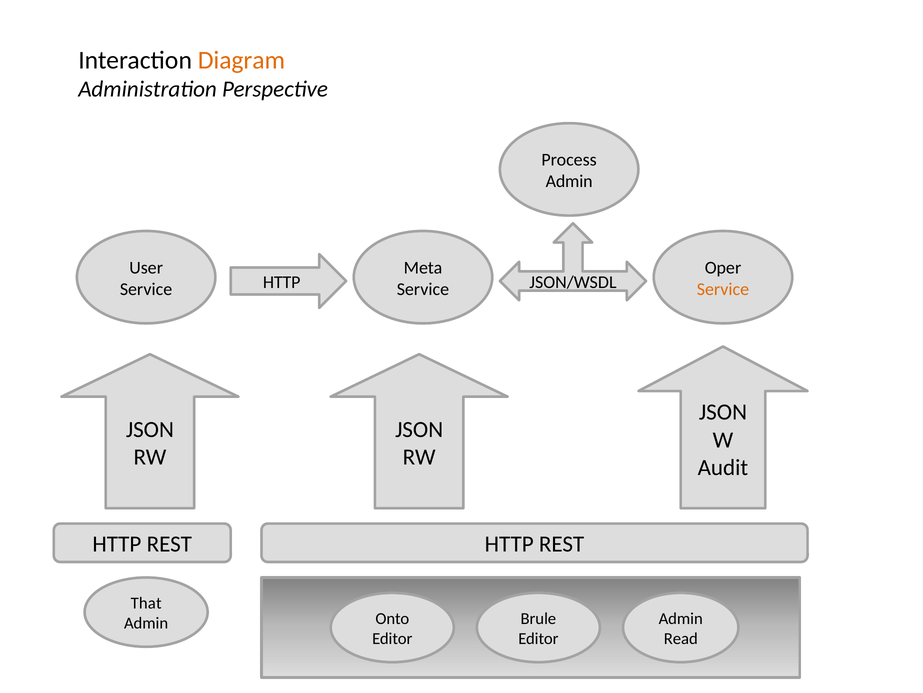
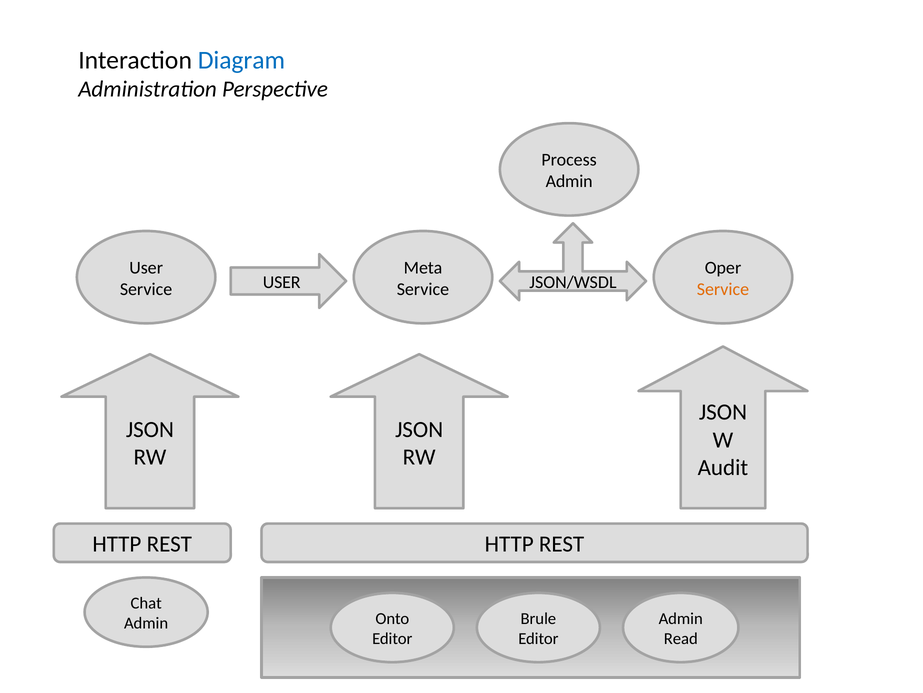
Diagram colour: orange -> blue (241, 60)
HTTP: HTTP -> USER (282, 282)
That: That -> Chat (146, 603)
